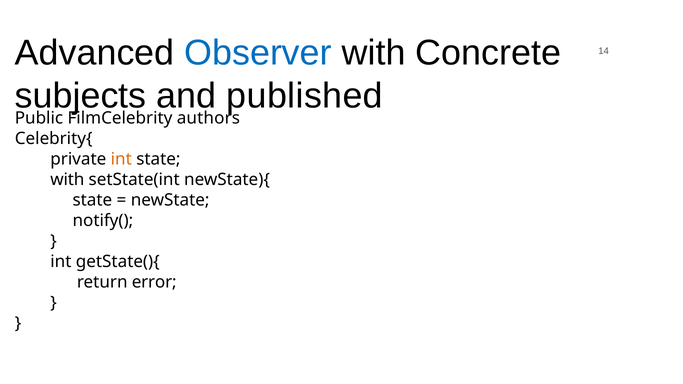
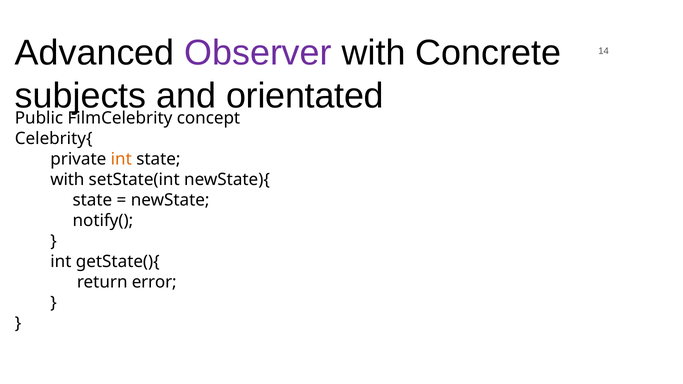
Observer colour: blue -> purple (258, 53)
published: published -> orientated (305, 96)
authors: authors -> concept (208, 118)
